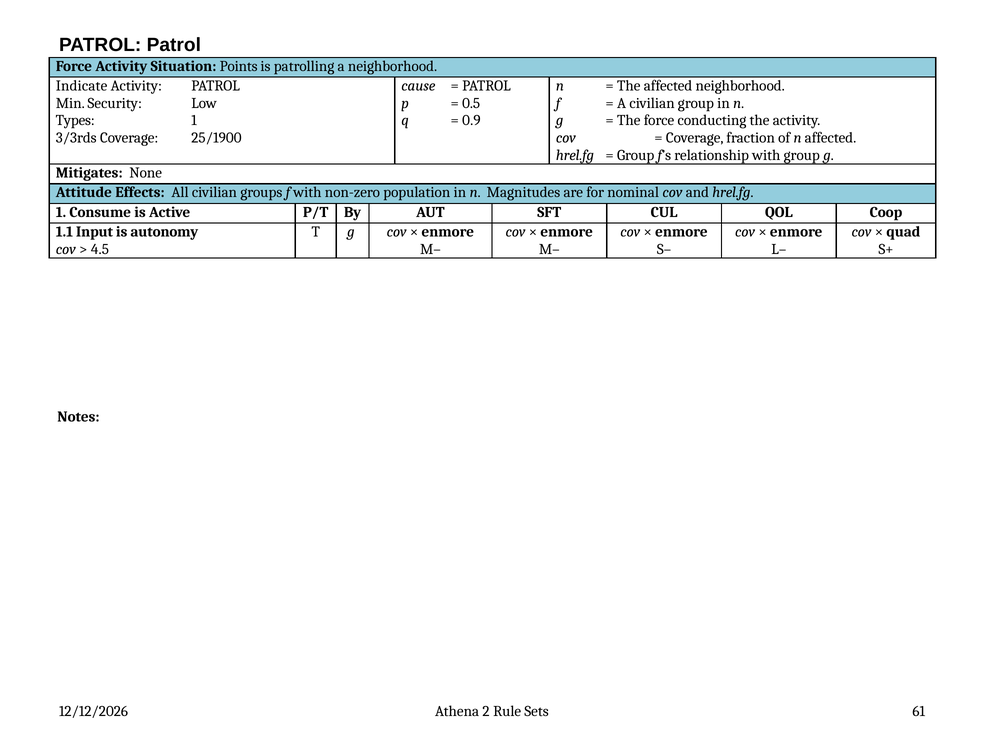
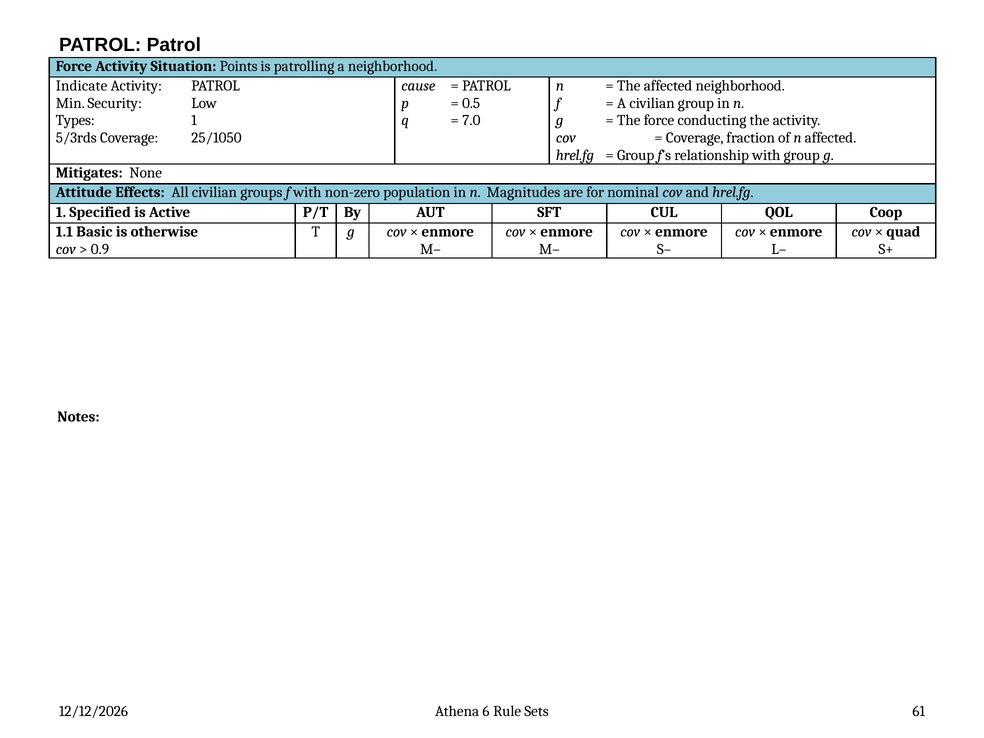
0.9: 0.9 -> 7.0 (471, 121)
3/3rds: 3/3rds -> 5/3rds (76, 138)
25/1900: 25/1900 -> 25/1050 (216, 138)
Consume: Consume -> Specified (100, 212)
Input: Input -> Basic (94, 232)
autonomy: autonomy -> otherwise (164, 232)
4.5: 4.5 -> 0.9 (100, 249)
2: 2 -> 6 (486, 711)
